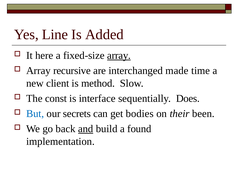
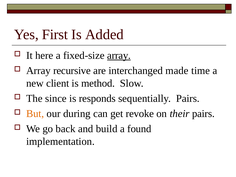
Line: Line -> First (55, 34)
const: const -> since (56, 98)
interface: interface -> responds (97, 98)
sequentially Does: Does -> Pairs (188, 98)
But colour: blue -> orange (35, 114)
secrets: secrets -> during (77, 114)
bodies: bodies -> revoke (140, 114)
their been: been -> pairs (203, 114)
and underline: present -> none (86, 129)
